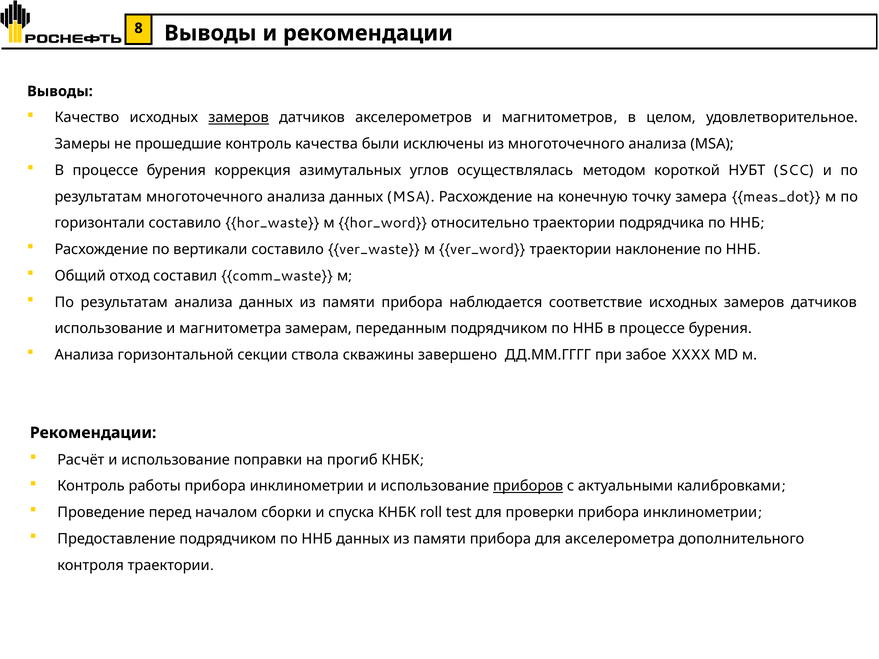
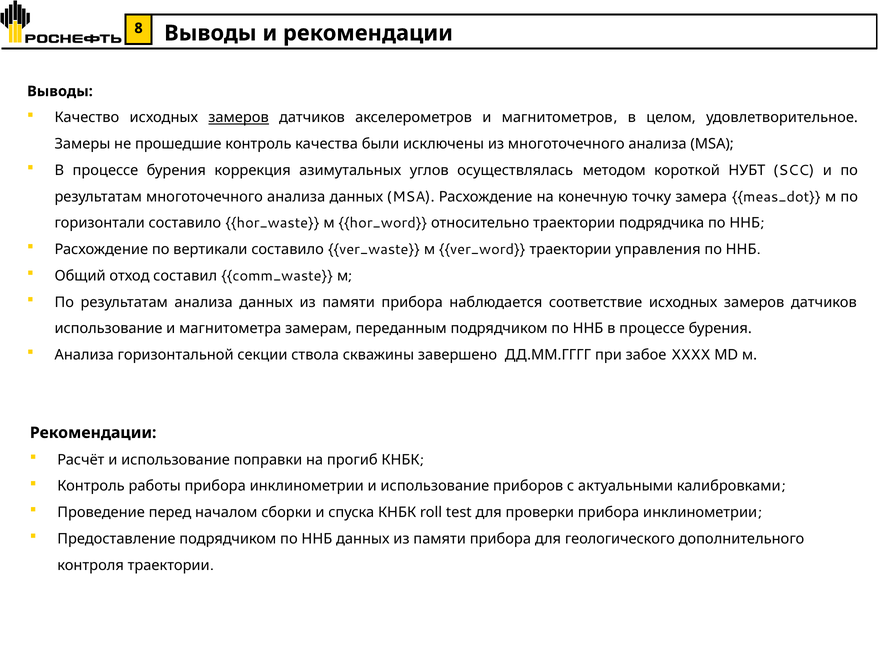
наклонение: наклонение -> управления (658, 250)
приборов underline: present -> none (528, 486)
акселерометра: акселерометра -> геологического (620, 539)
